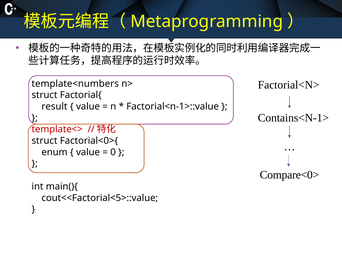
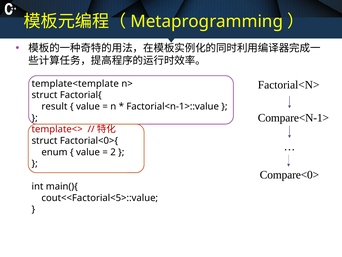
template<numbers: template<numbers -> template<template (75, 83)
Contains<N-1>: Contains<N-1> -> Compare<N-1> (293, 118)
0: 0 -> 2 (113, 152)
